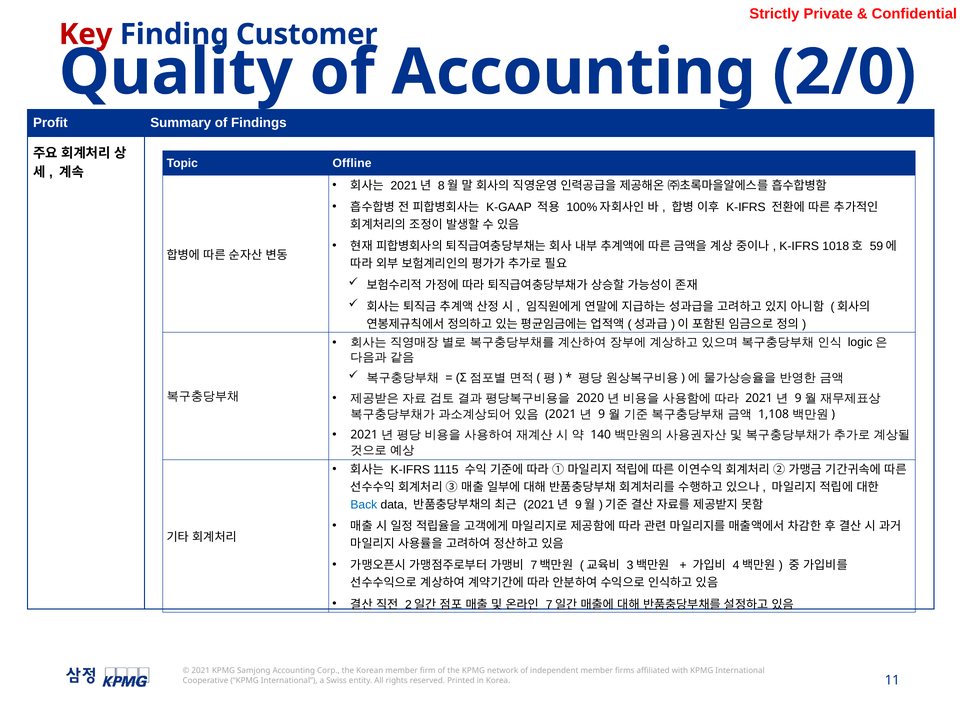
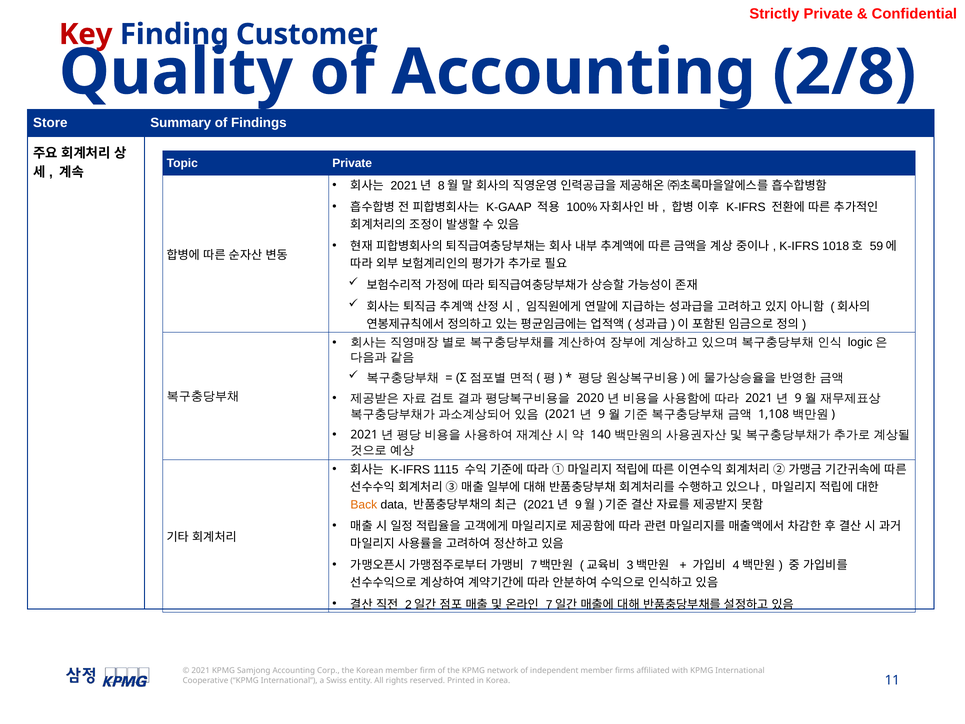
2/0: 2/0 -> 2/8 (844, 72)
Profit: Profit -> Store (50, 123)
Topic Offline: Offline -> Private (352, 163)
Back colour: blue -> orange (364, 505)
